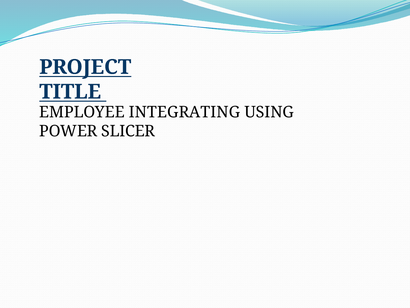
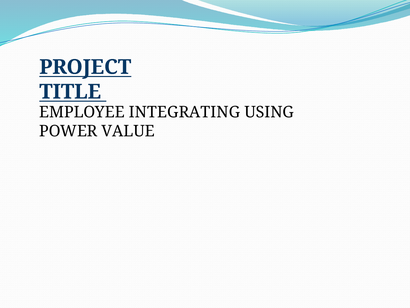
SLICER: SLICER -> VALUE (128, 131)
